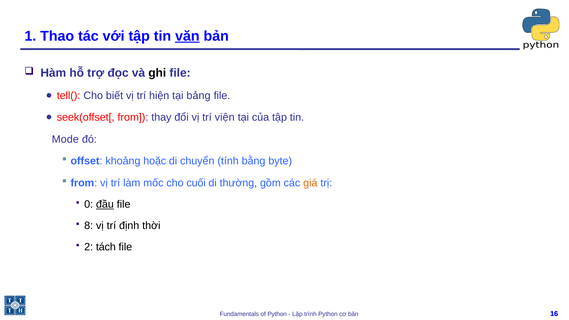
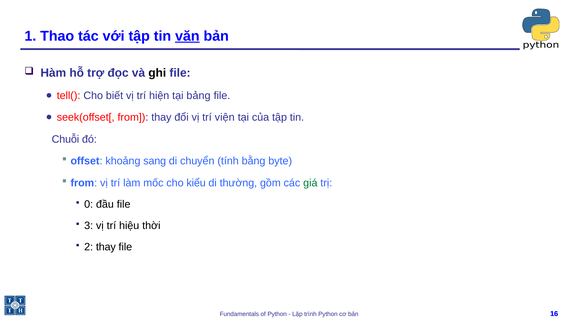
Mode: Mode -> Chuỗi (65, 139)
hoặc: hoặc -> sang (155, 161)
cuối: cuối -> kiểu (196, 183)
giá colour: orange -> green (310, 183)
đầu underline: present -> none (105, 204)
8: 8 -> 3 (89, 226)
định: định -> hiệu (129, 226)
2 tách: tách -> thay (106, 247)
